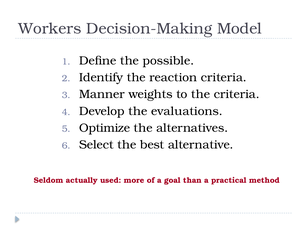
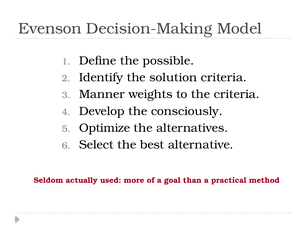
Workers: Workers -> Evenson (50, 29)
reaction: reaction -> solution (173, 78)
evaluations: evaluations -> consciously (187, 111)
